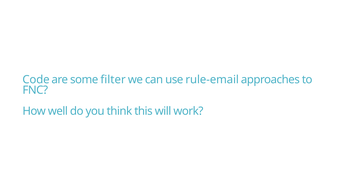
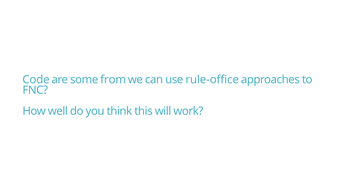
filter: filter -> from (113, 80)
rule-email: rule-email -> rule-office (212, 80)
